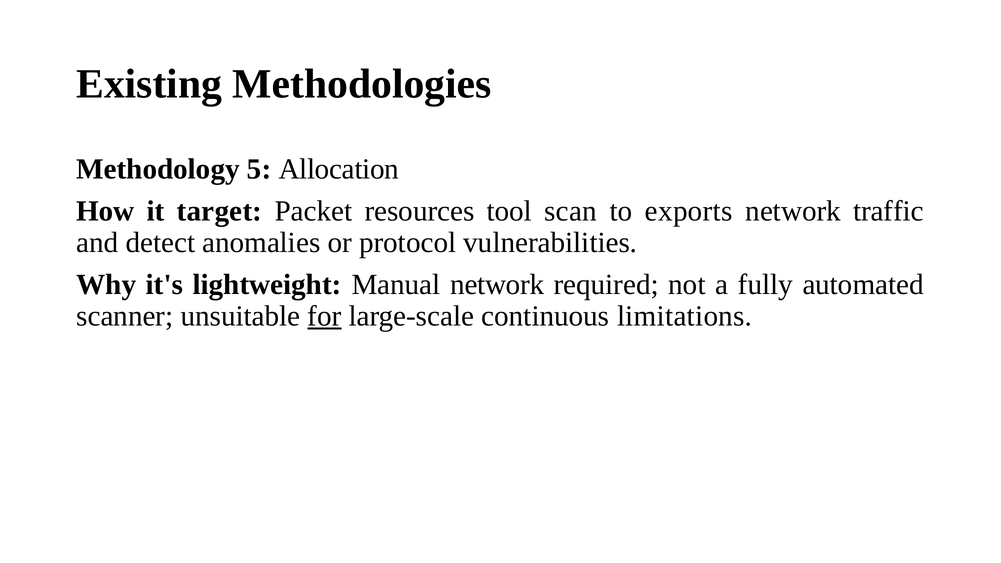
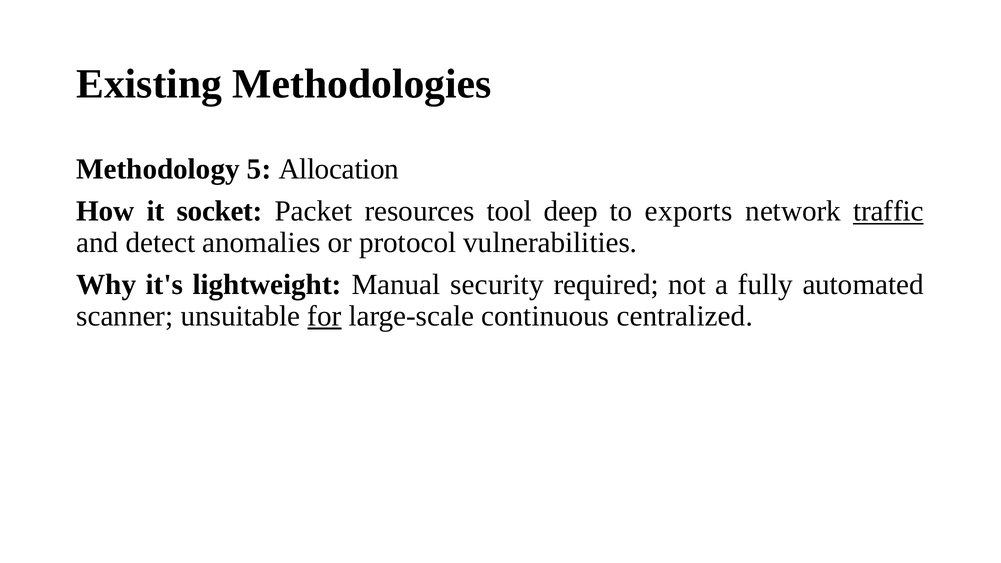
target: target -> socket (220, 211)
scan: scan -> deep (571, 211)
traffic underline: none -> present (888, 211)
Manual network: network -> security (497, 284)
limitations: limitations -> centralized (685, 316)
